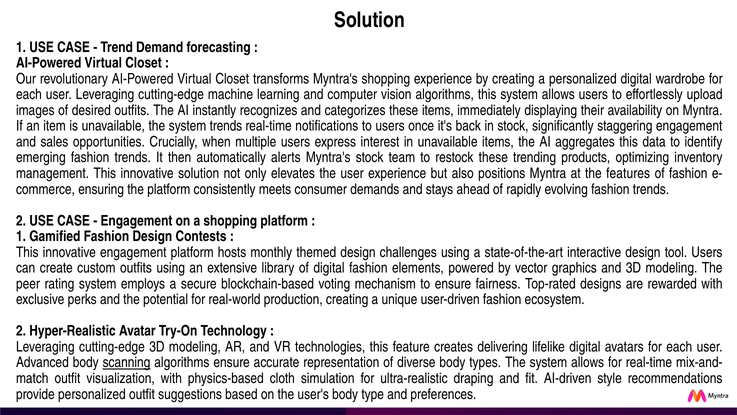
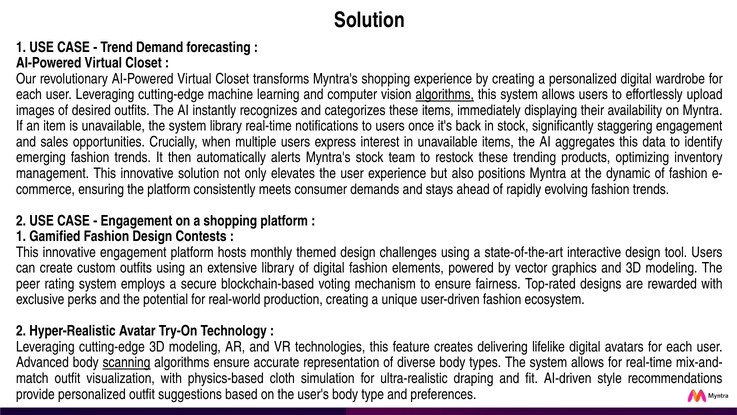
algorithms underline: none -> present (445, 94)
system trends: trends -> library (226, 126)
features: features -> dynamic (628, 173)
